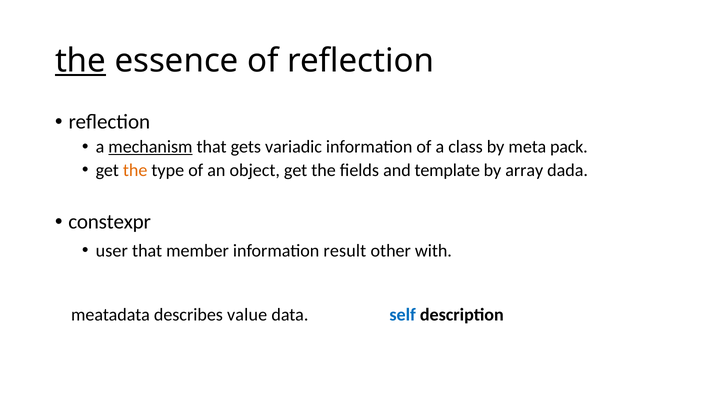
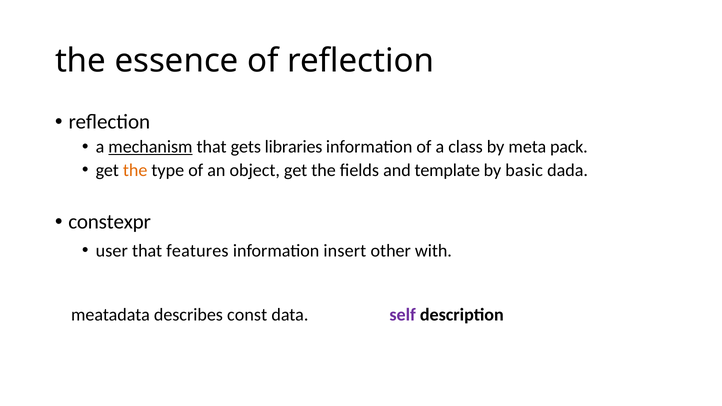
the underline: present -> none (81, 61)
variadic: variadic -> libraries (294, 147)
array: array -> basic (524, 170)
member: member -> features (197, 251)
result: result -> insert (345, 251)
value: value -> const (247, 315)
self colour: blue -> purple (403, 315)
